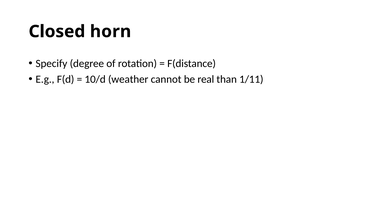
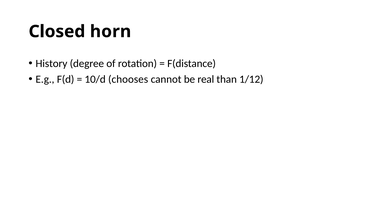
Specify: Specify -> History (51, 63)
weather: weather -> chooses (128, 79)
1/11: 1/11 -> 1/12 (251, 79)
